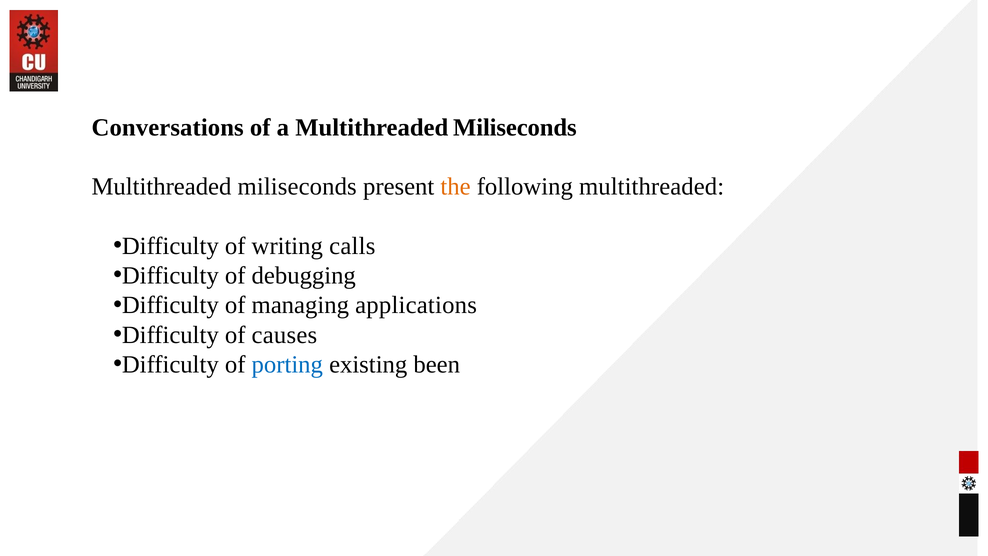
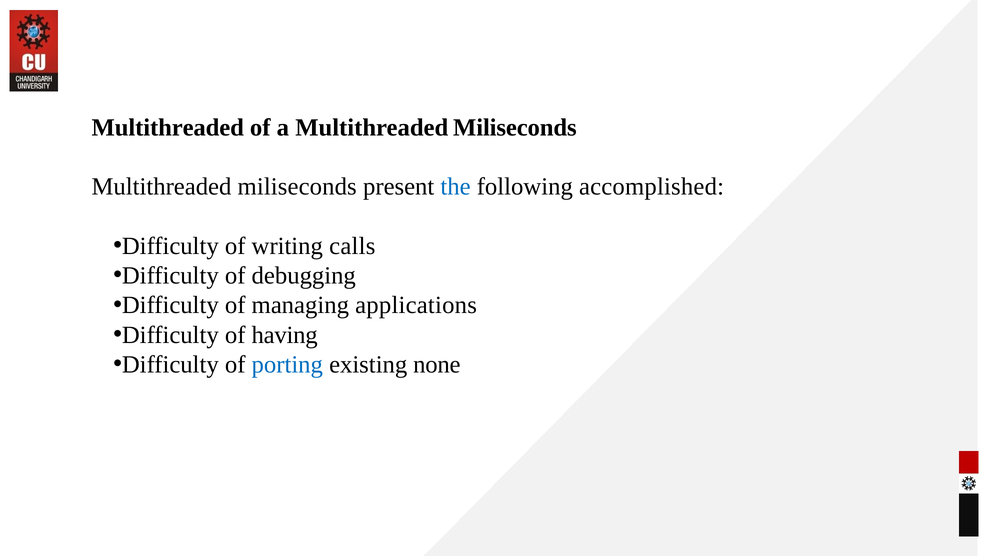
Conversations: Conversations -> Multithreaded (168, 127)
the colour: orange -> blue (456, 187)
following multithreaded: multithreaded -> accomplished (652, 187)
causes: causes -> having (285, 335)
been: been -> none (437, 364)
